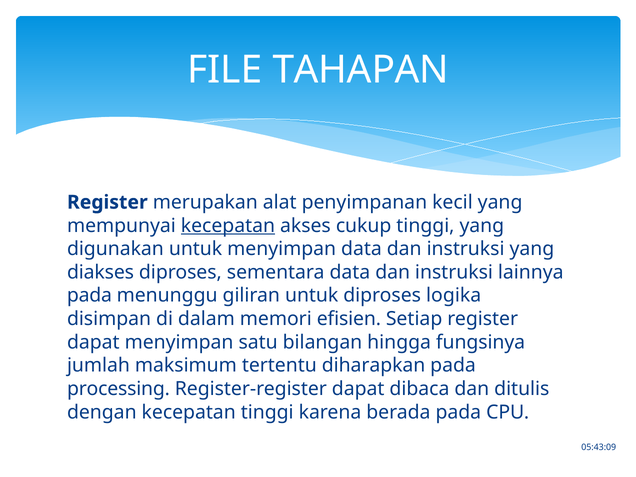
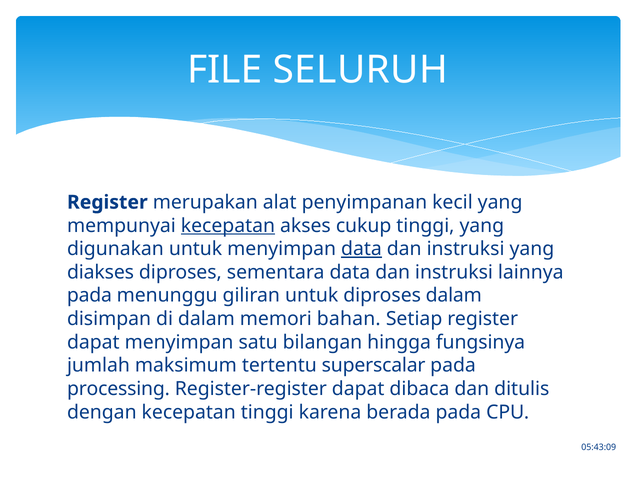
TAHAPAN: TAHAPAN -> SELURUH (360, 70)
data underline: none -> present (361, 249)
diproses logika: logika -> dalam (454, 296)
efisien: efisien -> bahan (349, 319)
diharapkan: diharapkan -> superscalar (374, 365)
